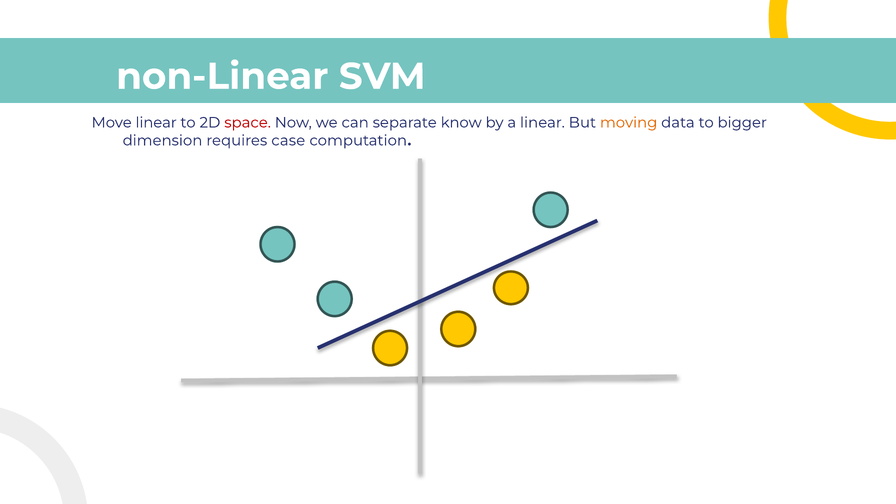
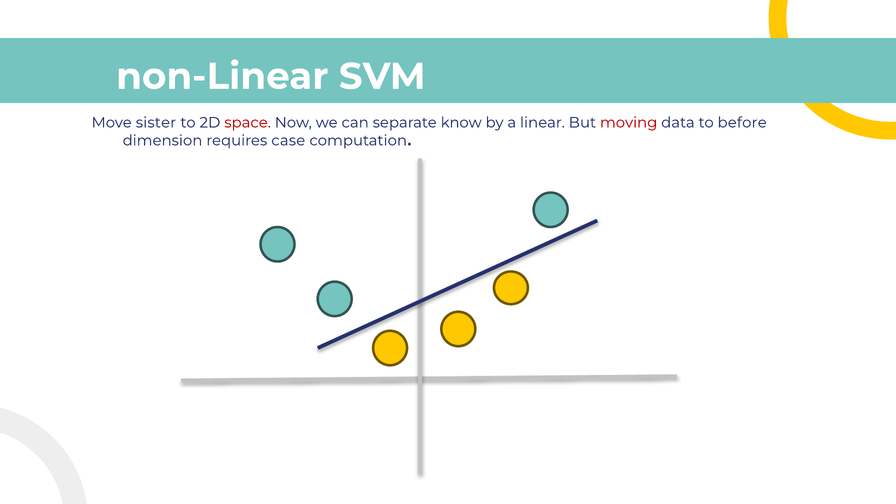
Move linear: linear -> sister (156, 123)
moving colour: orange -> red (629, 123)
bigger: bigger -> before (742, 123)
